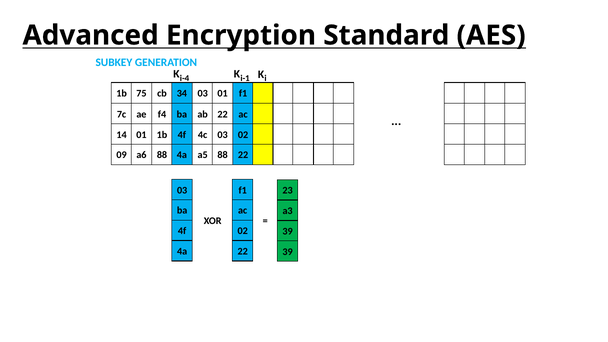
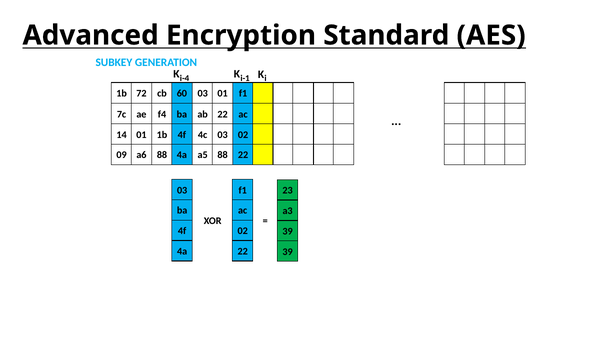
75: 75 -> 72 (141, 94)
34: 34 -> 60 (182, 94)
